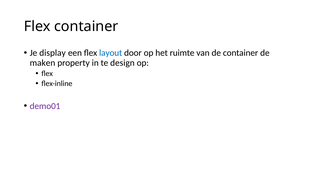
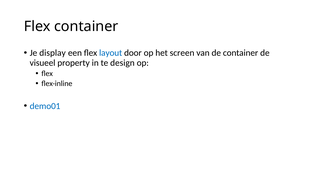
ruimte: ruimte -> screen (182, 53)
maken: maken -> visueel (43, 63)
demo01 colour: purple -> blue (45, 106)
